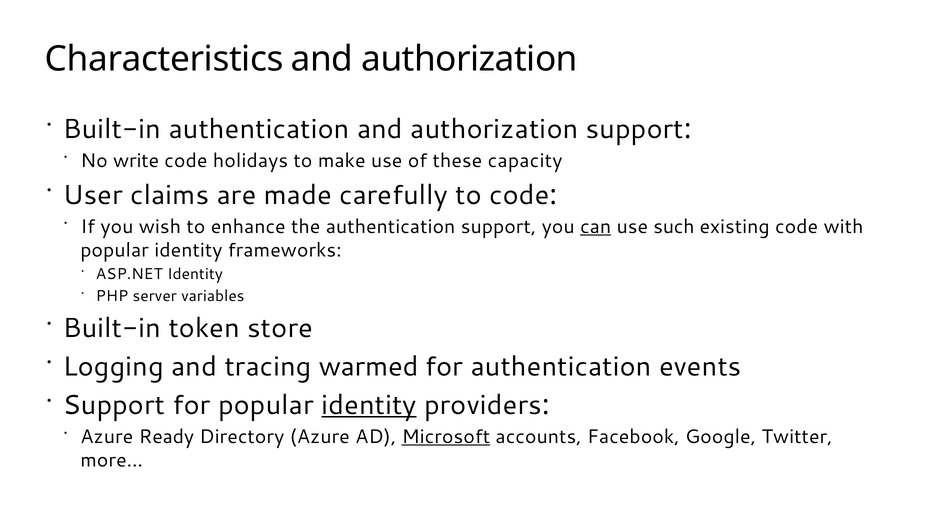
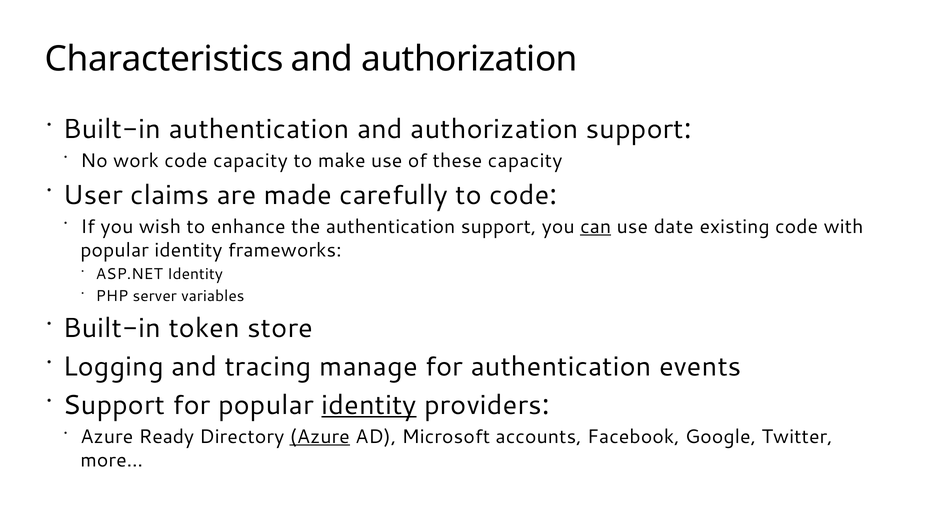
write: write -> work (136, 161)
code holidays: holidays -> capacity (250, 161)
such: such -> date (674, 226)
warmed: warmed -> manage (368, 366)
Azure underline: none -> present (320, 436)
Microsoft underline: present -> none (446, 436)
